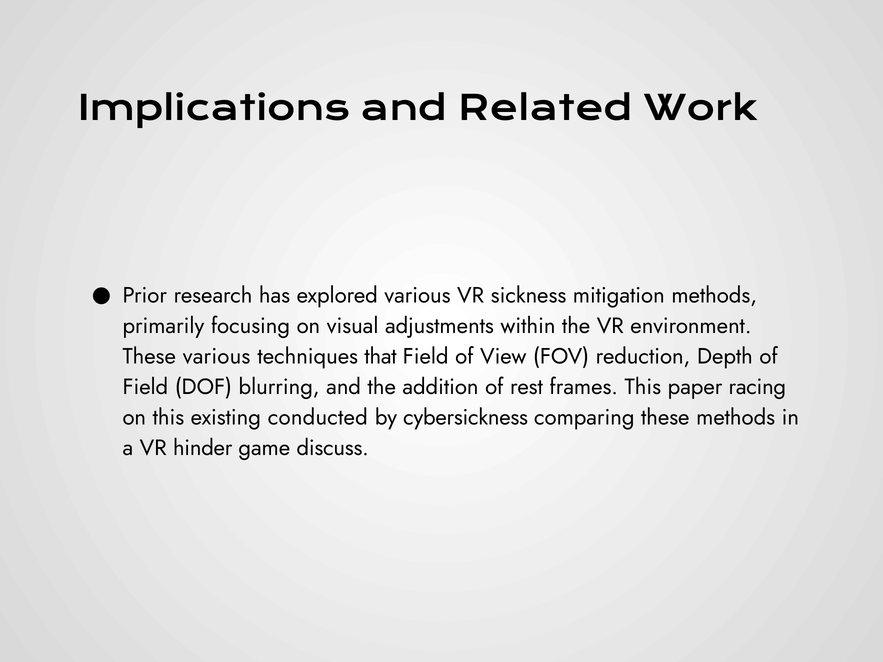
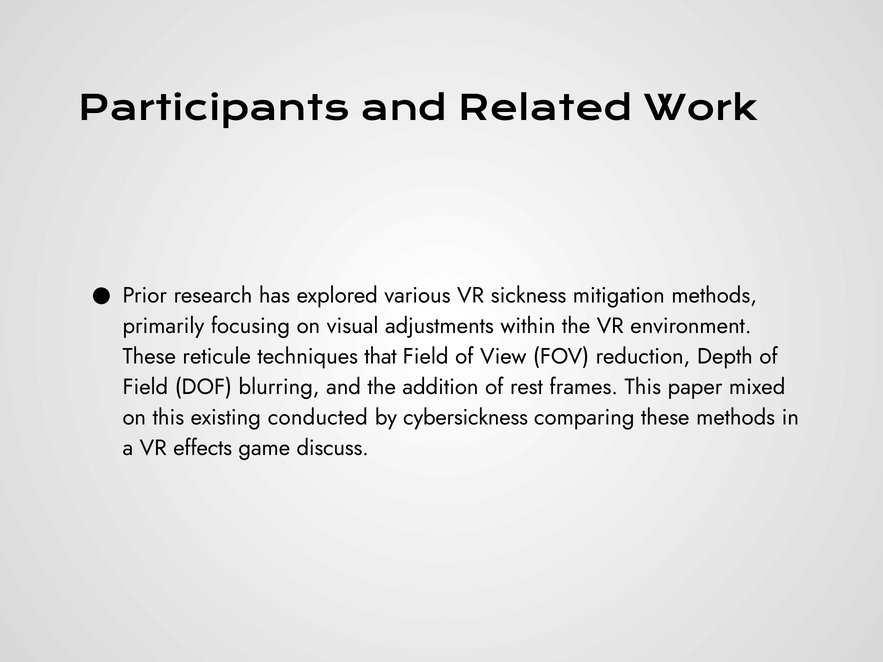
Implications: Implications -> Participants (214, 109)
These various: various -> reticule (217, 357)
racing: racing -> mixed (757, 387)
hinder: hinder -> effects (203, 448)
